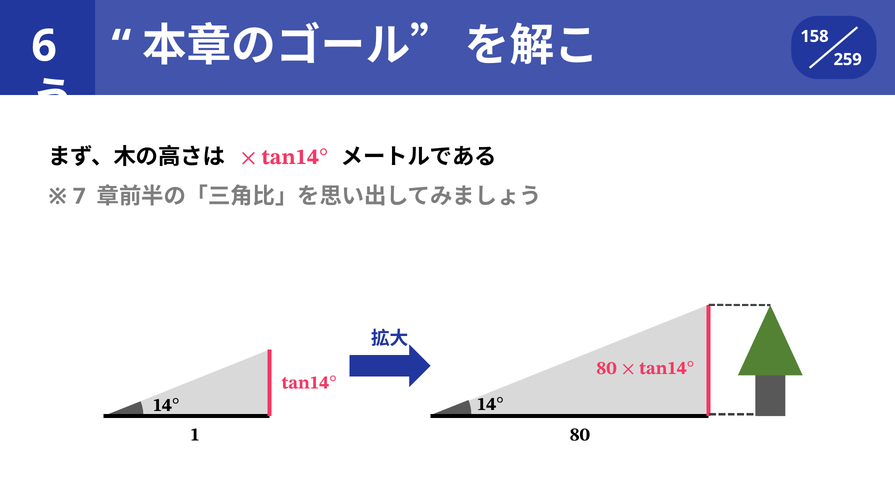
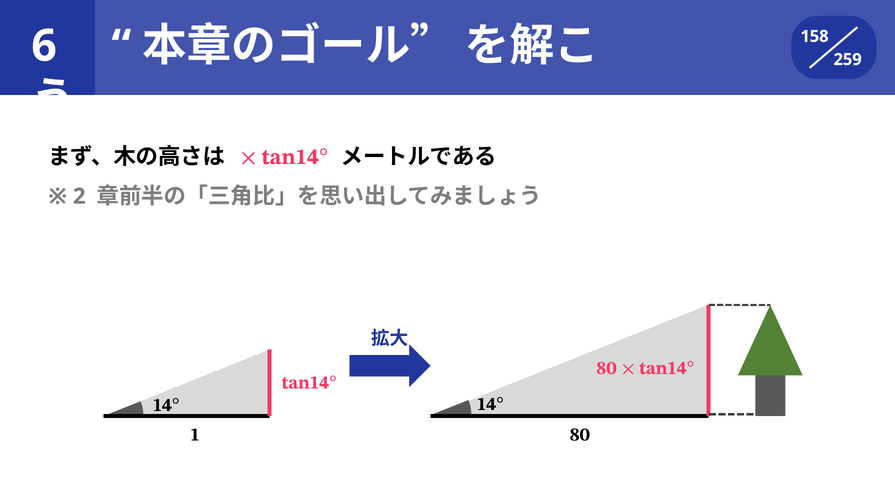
7: 7 -> 2 (79, 197)
